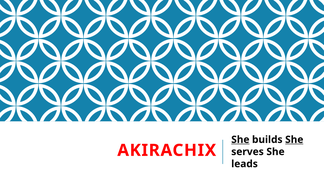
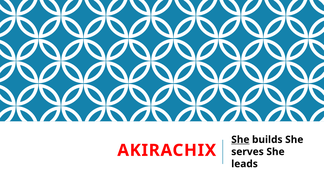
She underline: present -> none (294, 140)
